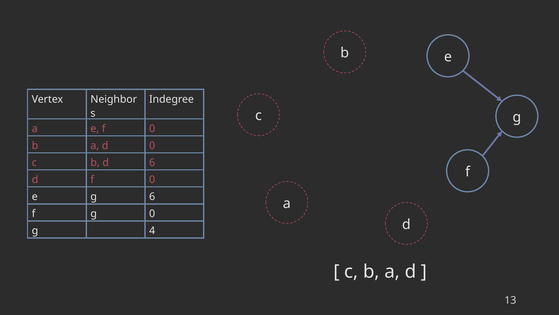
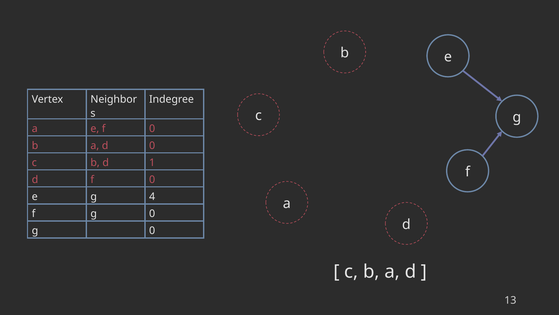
d 6: 6 -> 1 (152, 162)
g 6: 6 -> 4 (152, 196)
4: 4 -> 0 (152, 230)
